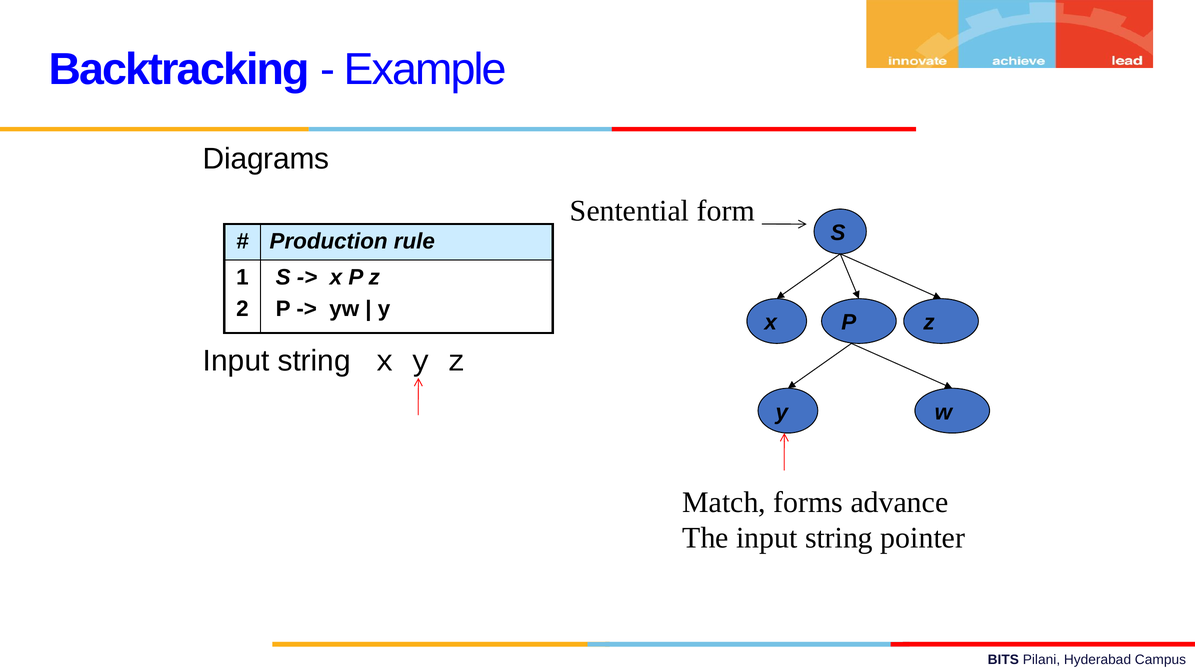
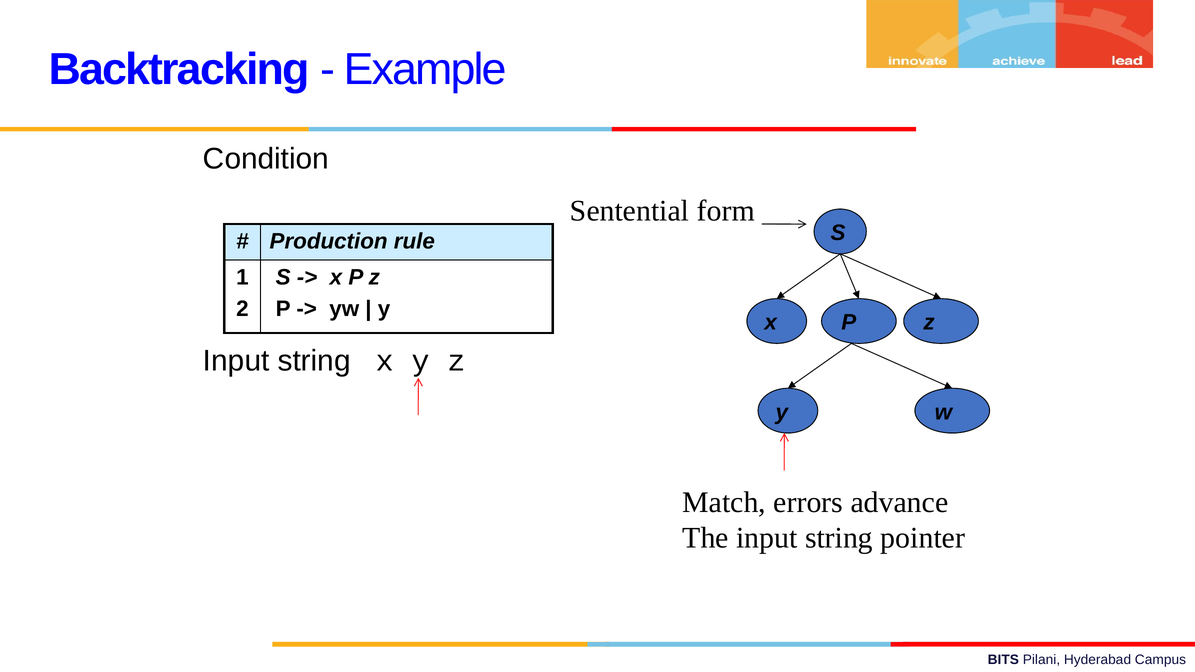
Diagrams: Diagrams -> Condition (266, 159)
forms: forms -> errors (808, 502)
